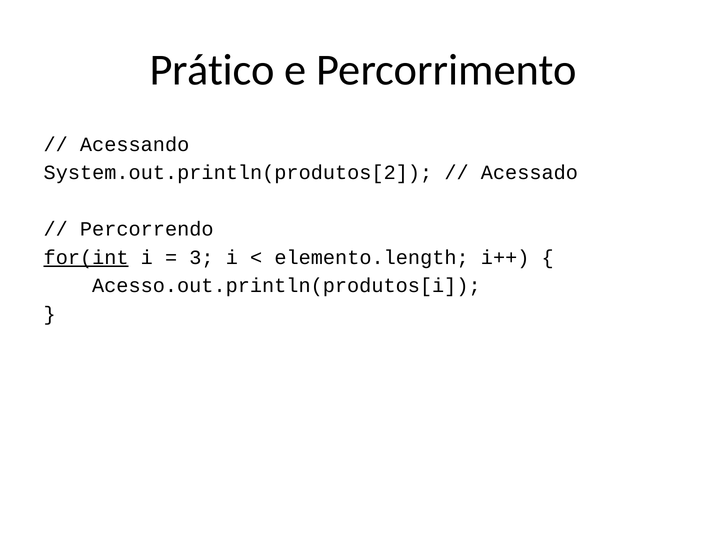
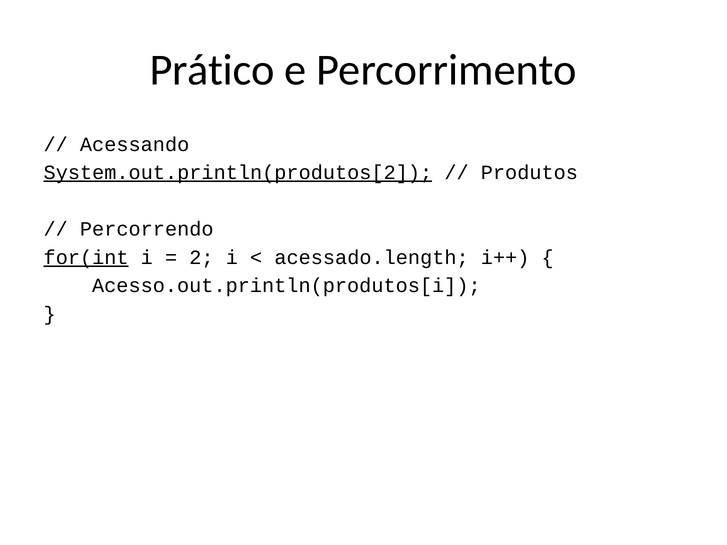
System.out.println(produtos[2 underline: none -> present (238, 173)
Acessado: Acessado -> Produtos (529, 173)
3: 3 -> 2 (201, 258)
elemento.length: elemento.length -> acessado.length (372, 258)
